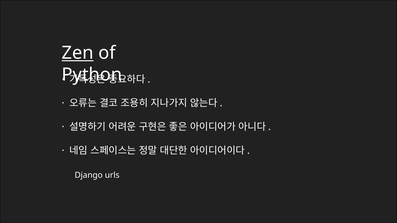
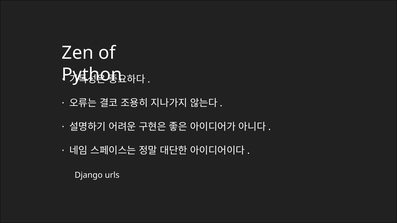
Zen underline: present -> none (78, 53)
